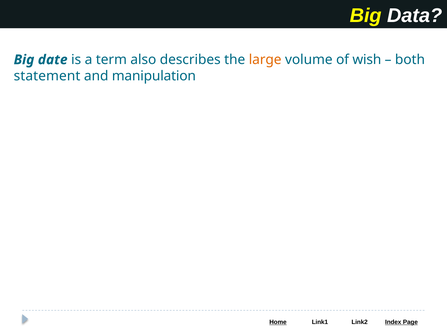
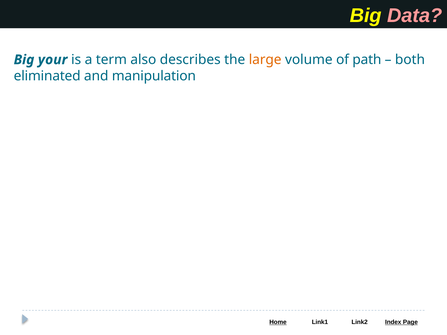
Data colour: white -> pink (415, 16)
date: date -> your (53, 60)
wish: wish -> path (367, 60)
statement: statement -> eliminated (47, 76)
